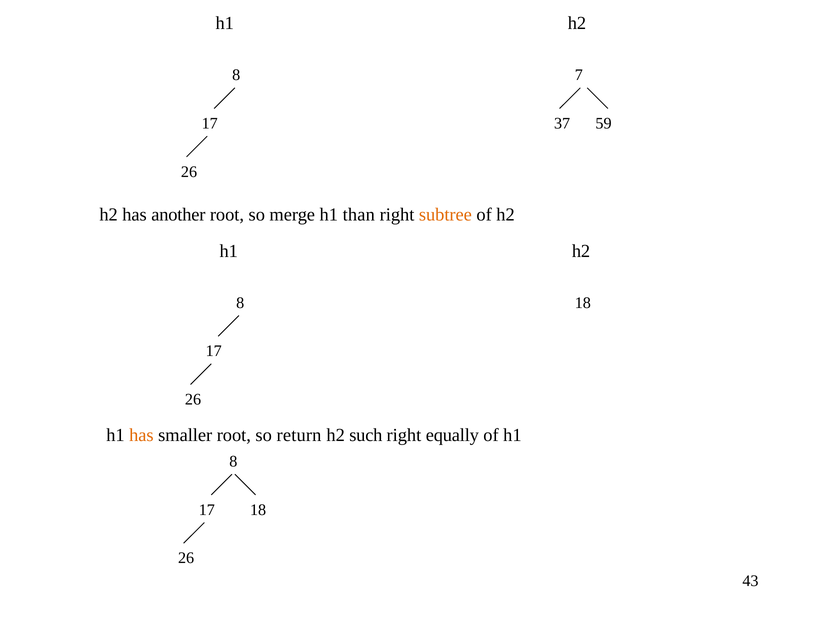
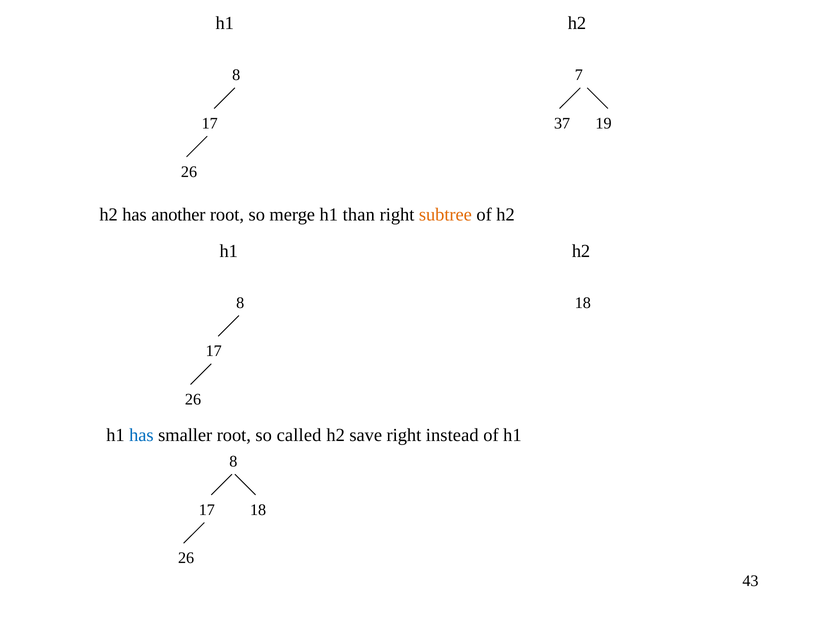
59: 59 -> 19 (604, 124)
has colour: orange -> blue (141, 436)
return: return -> called (299, 436)
such: such -> save (366, 436)
equally: equally -> instead (452, 436)
